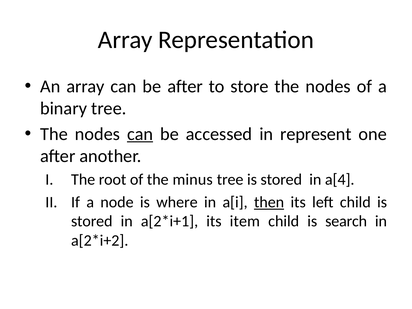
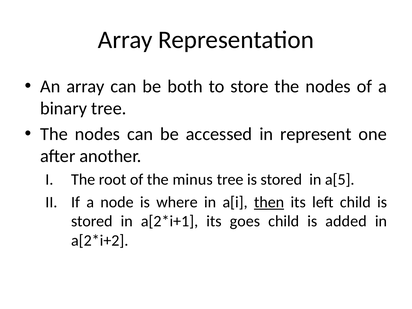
be after: after -> both (185, 86)
can underline: present -> none (140, 134)
a[4: a[4 -> a[5 (340, 180)
item: item -> goes (245, 221)
search: search -> added (346, 221)
